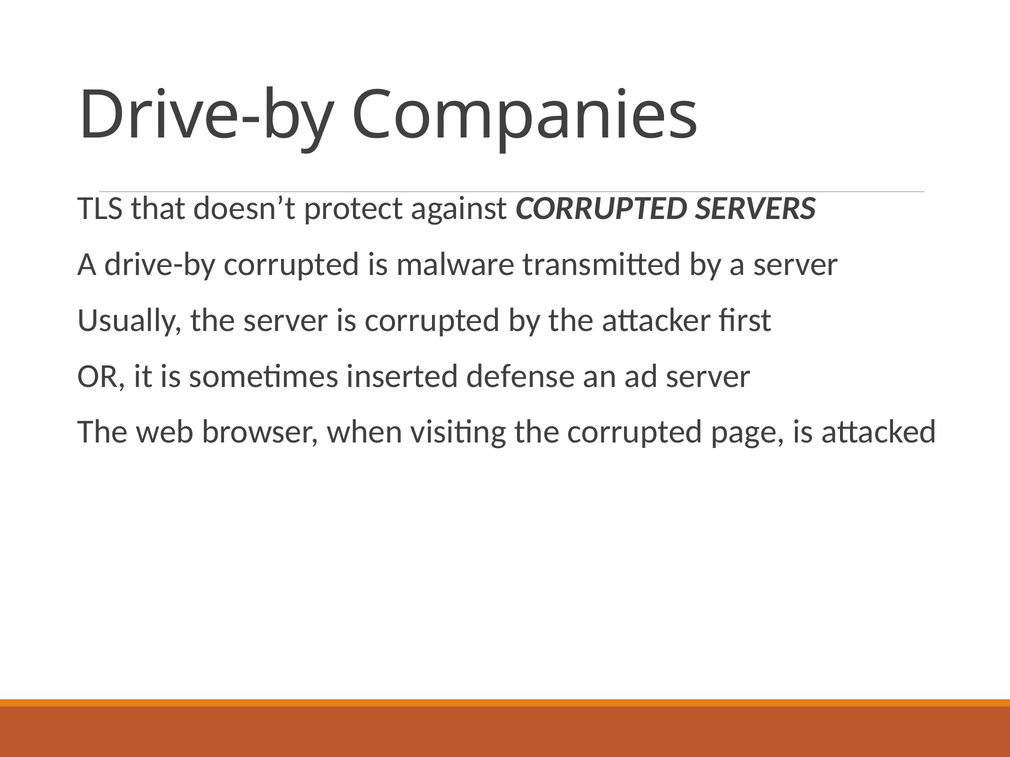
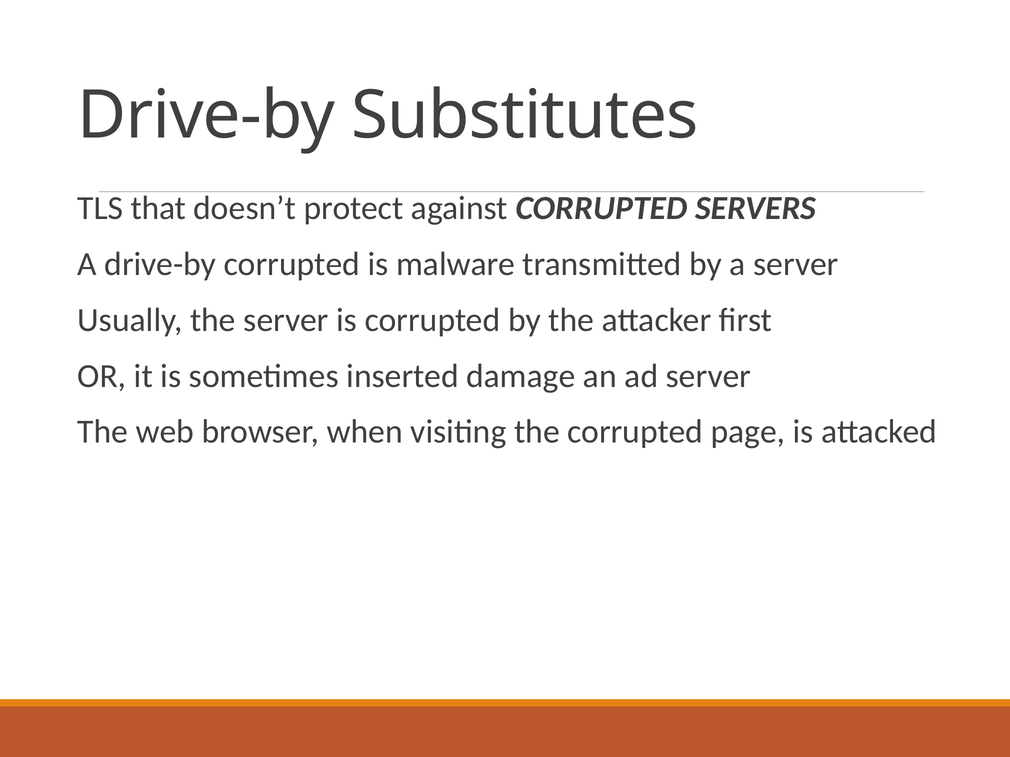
Companies: Companies -> Substitutes (525, 116)
defense: defense -> damage (521, 376)
